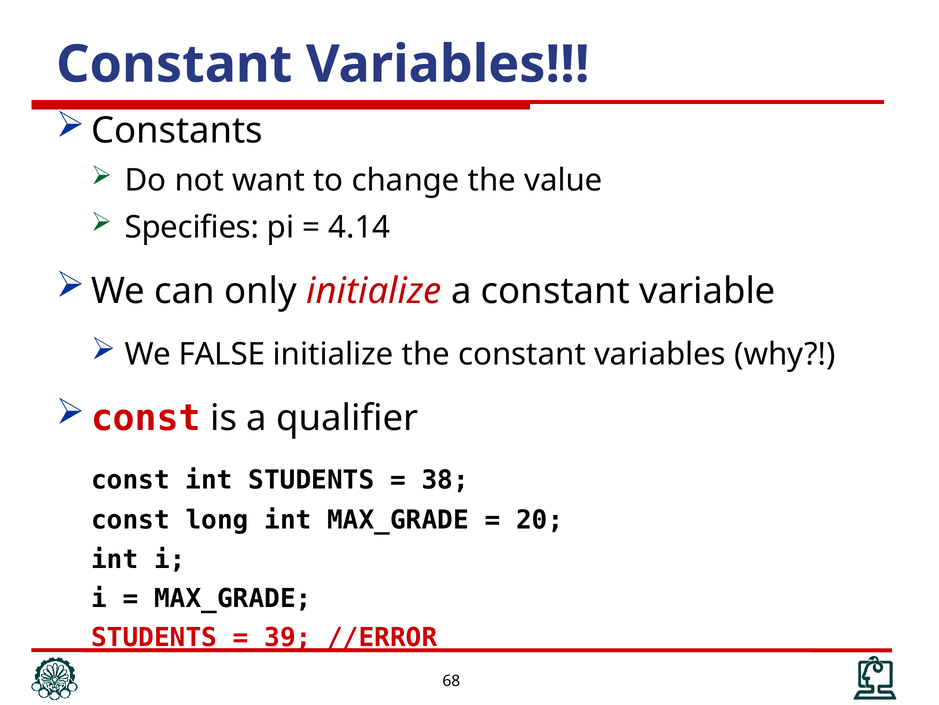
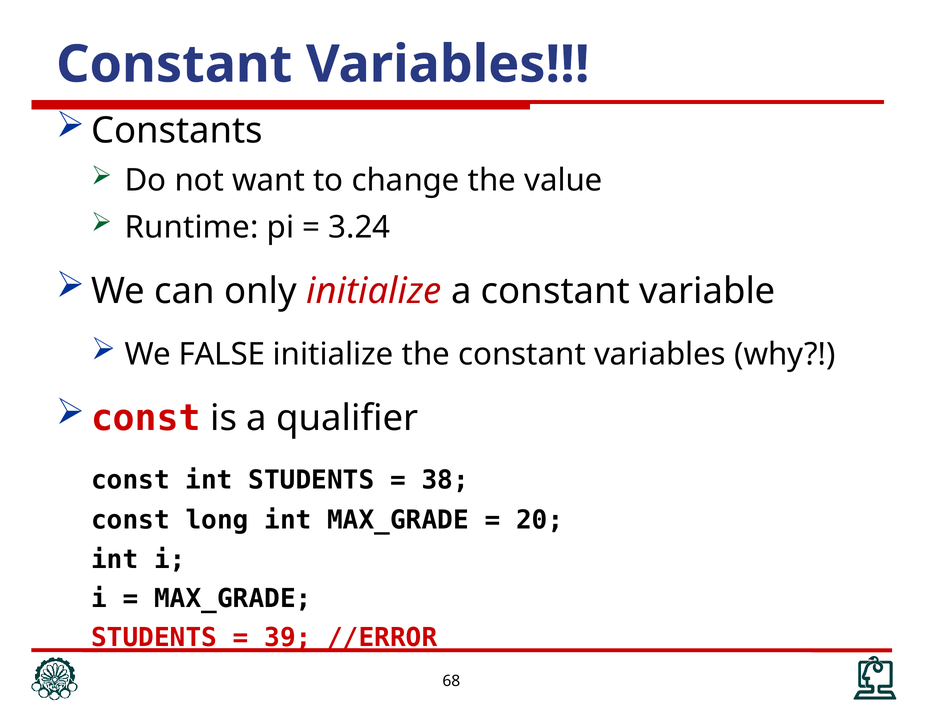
Specifies: Specifies -> Runtime (192, 227)
4.14: 4.14 -> 3.24 (359, 227)
